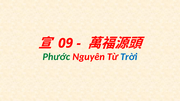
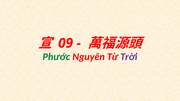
Trời colour: blue -> purple (129, 57)
